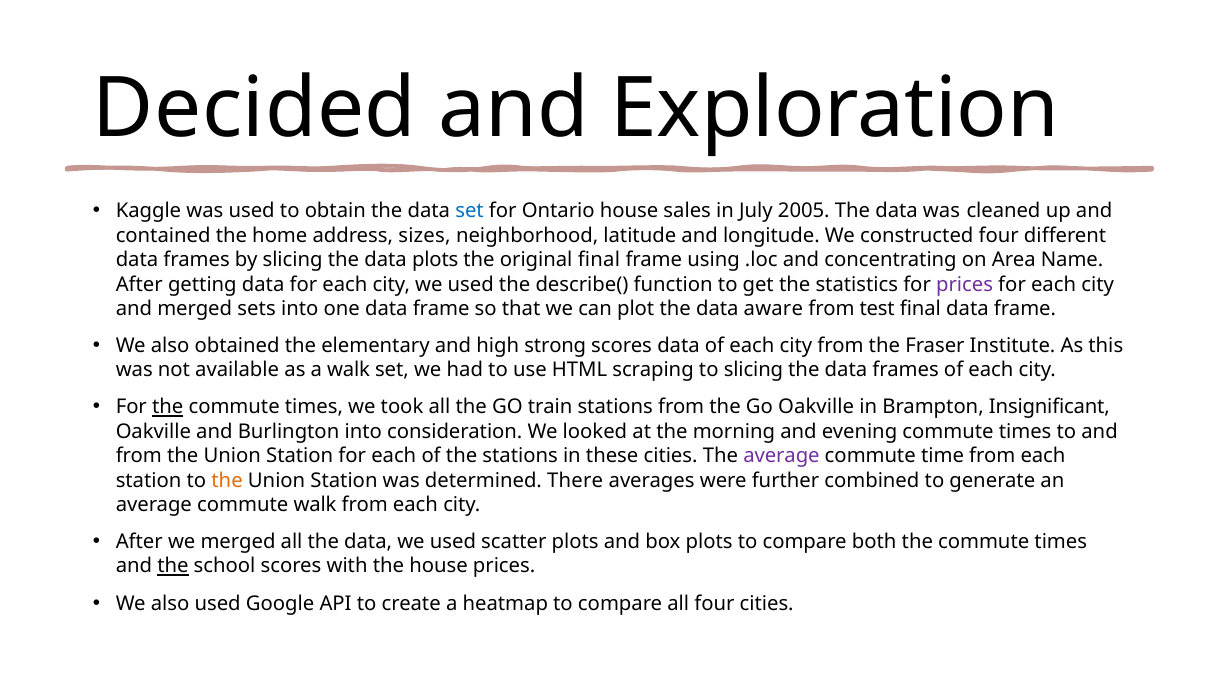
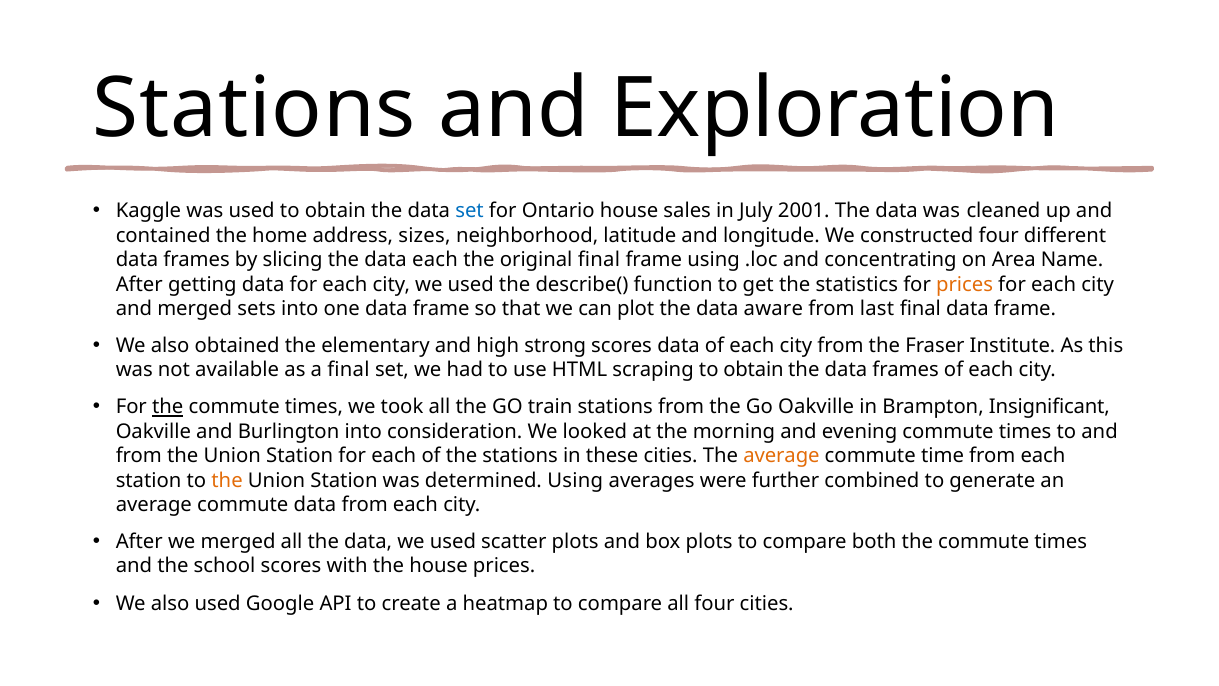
Decided: Decided -> Stations (254, 109)
2005: 2005 -> 2001 (804, 211)
data plots: plots -> each (435, 260)
prices colour: purple -> orange (965, 284)
test: test -> last (877, 309)
a walk: walk -> final (348, 370)
scraping to slicing: slicing -> obtain (753, 370)
average colour: purple -> orange (781, 456)
determined There: There -> Using (575, 480)
commute walk: walk -> data (315, 505)
the underline: present -> none (173, 566)
